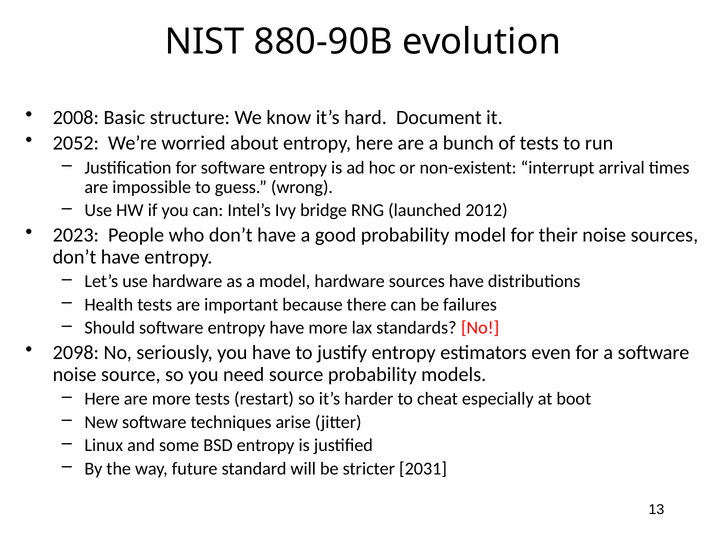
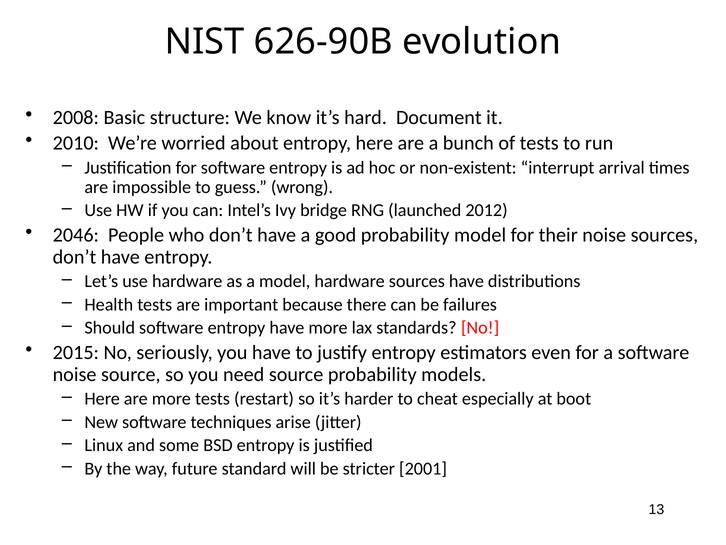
880-90B: 880-90B -> 626-90B (323, 42)
2052: 2052 -> 2010 (76, 143)
2023: 2023 -> 2046 (76, 235)
2098: 2098 -> 2015 (76, 352)
2031: 2031 -> 2001 (423, 468)
